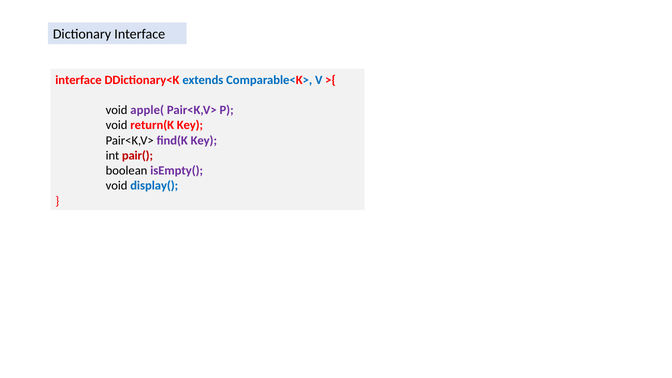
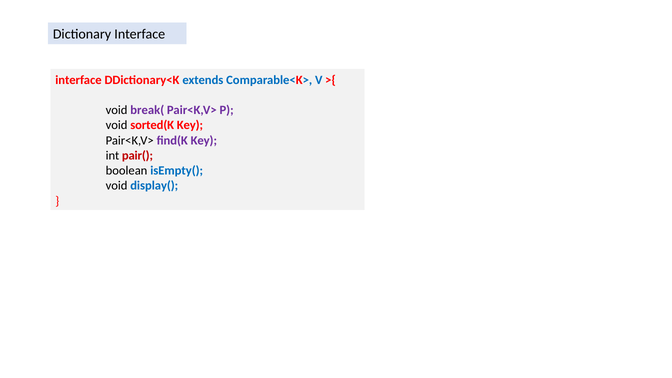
apple(: apple( -> break( (147, 110)
return(K: return(K -> sorted(K (152, 125)
isEmpty( colour: purple -> blue (177, 171)
